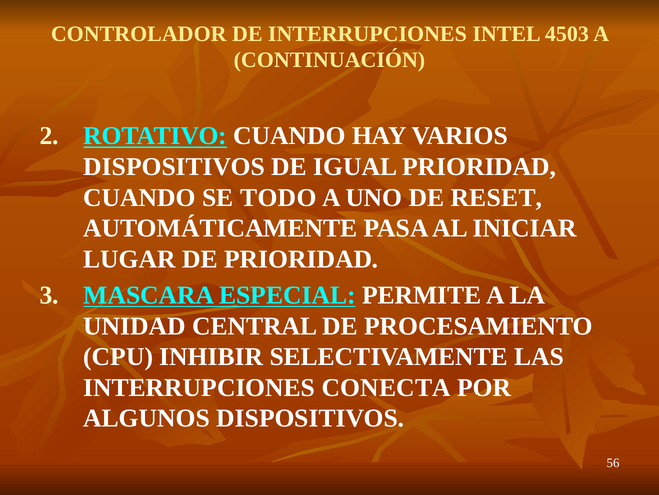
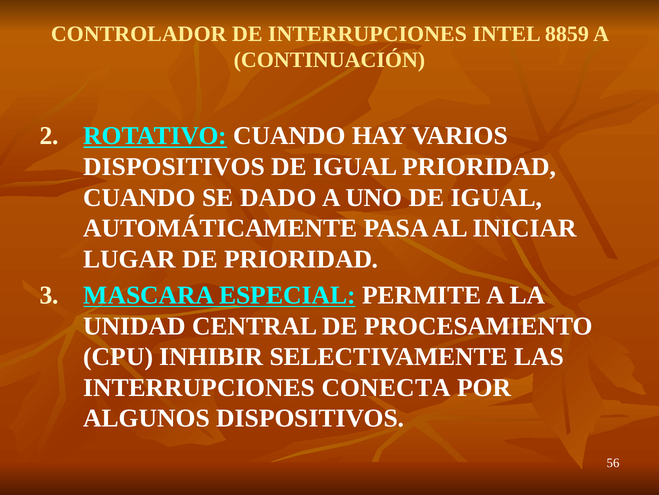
4503: 4503 -> 8859 (567, 34)
TODO: TODO -> DADO (278, 197)
UNO DE RESET: RESET -> IGUAL (496, 197)
